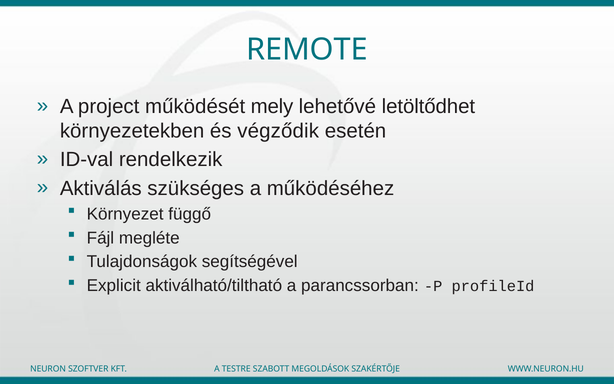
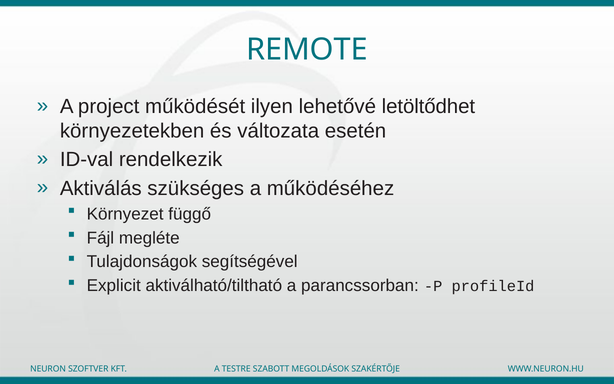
mely: mely -> ilyen (272, 106)
végződik: végződik -> változata (278, 131)
